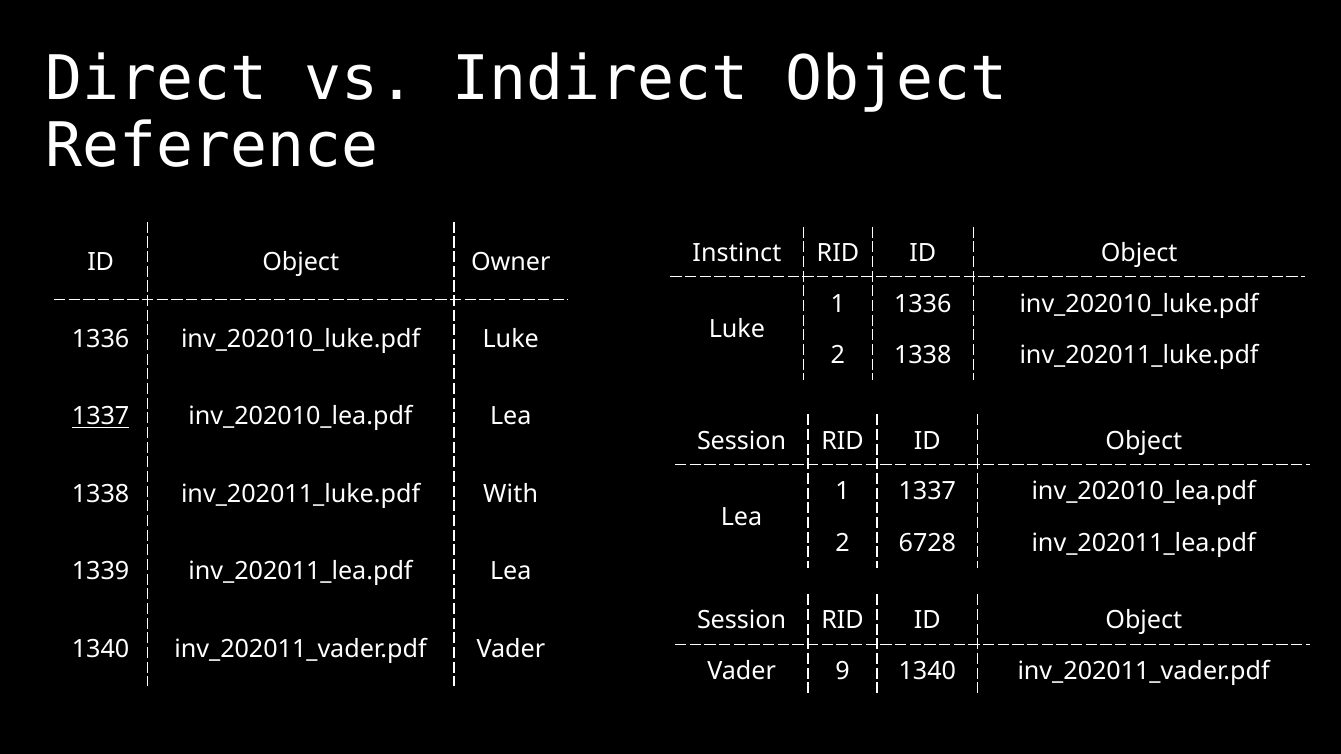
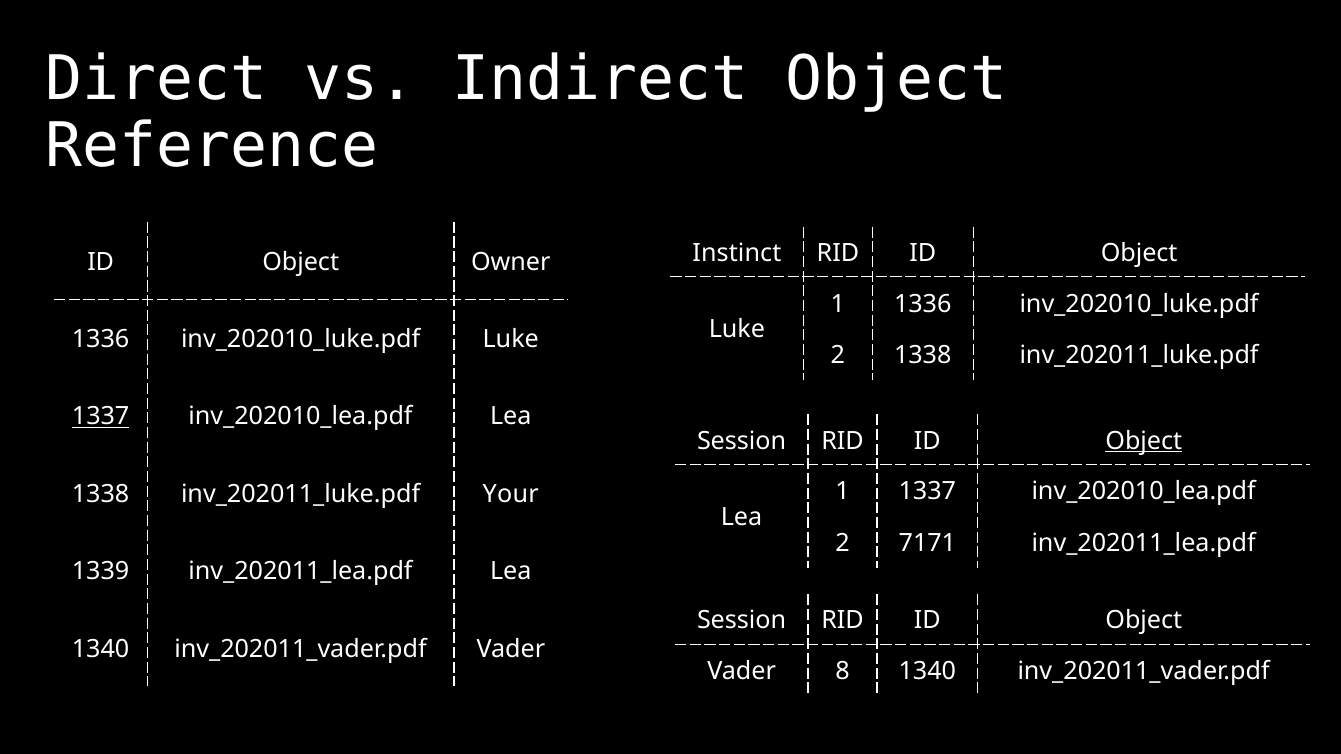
Object underline: none -> present (1144, 441)
With: With -> Your (511, 494)
6728: 6728 -> 7171 (927, 543)
9: 9 -> 8 (843, 672)
